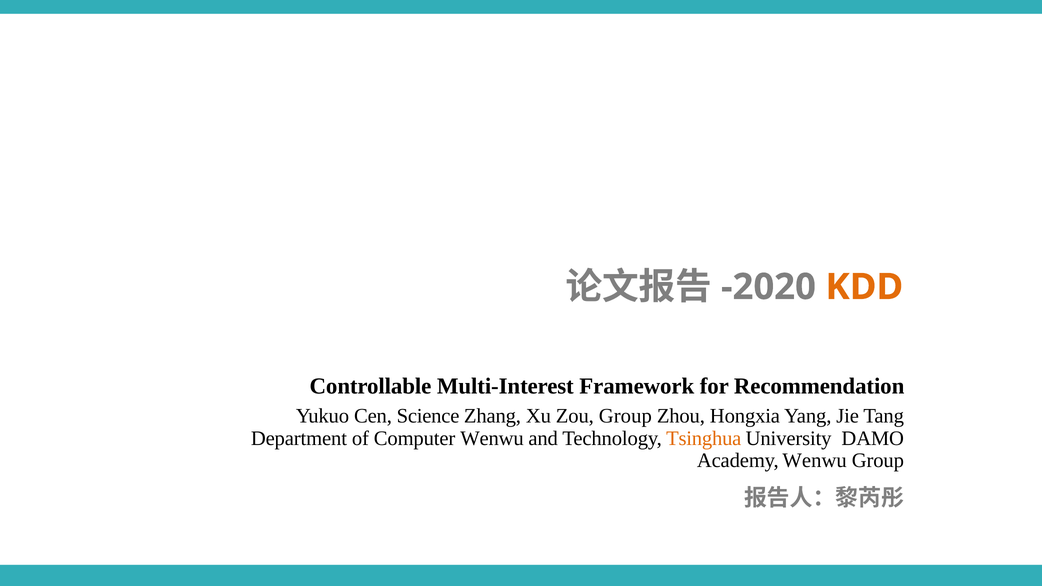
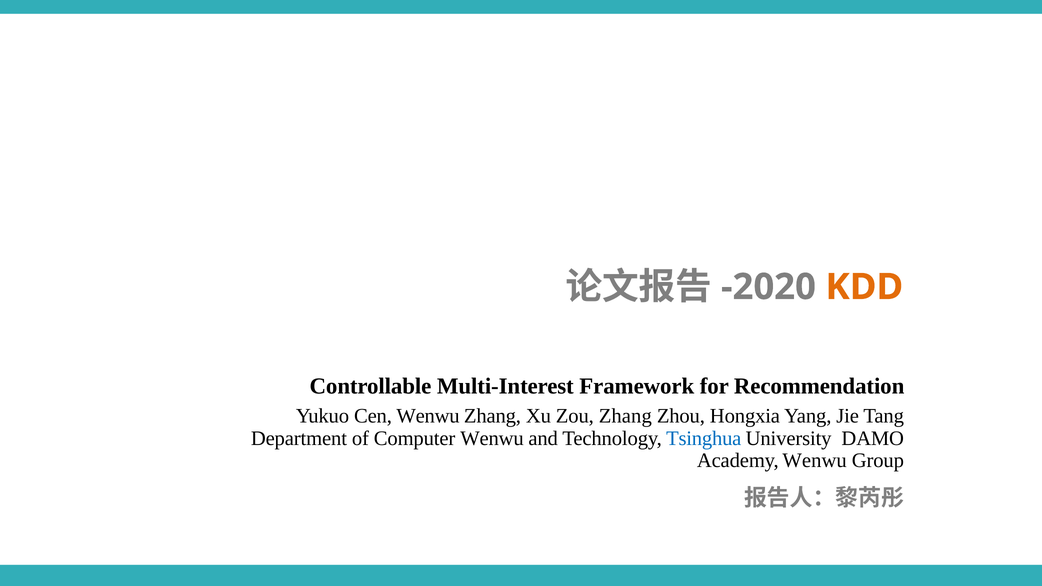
Cen Science: Science -> Wenwu (428, 416)
Zou Group: Group -> Zhang (625, 416)
Tsinghua colour: orange -> blue (704, 438)
